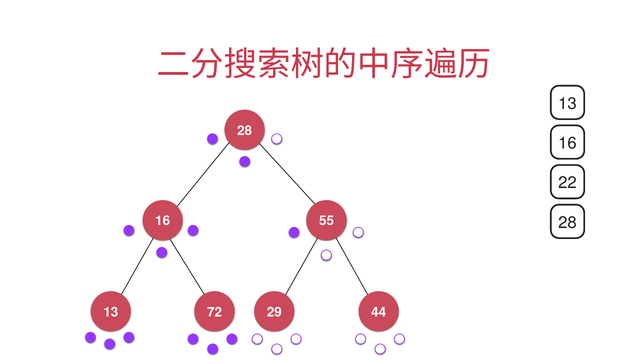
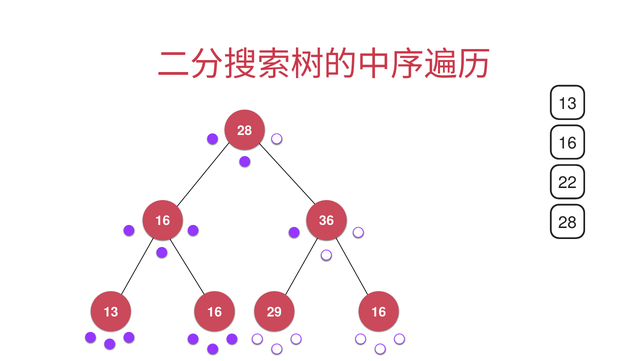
55: 55 -> 36 (327, 221)
72: 72 -> 16 (215, 312)
29 44: 44 -> 16 (379, 312)
